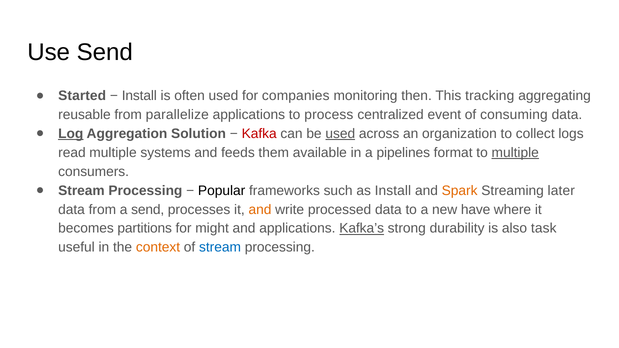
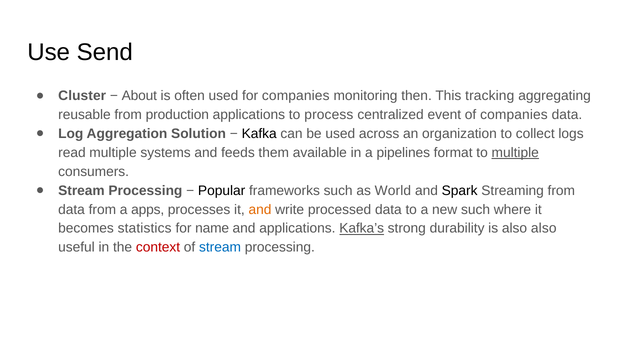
Started: Started -> Cluster (82, 96)
Install: Install -> About (139, 96)
parallelize: parallelize -> production (177, 115)
of consuming: consuming -> companies (514, 115)
Log underline: present -> none (71, 134)
Kafka colour: red -> black (259, 134)
used underline: present -> none (340, 134)
as Install: Install -> World (393, 191)
Spark colour: orange -> black (460, 191)
Streaming later: later -> from (561, 191)
a send: send -> apps (148, 210)
new have: have -> such (476, 210)
partitions: partitions -> statistics (145, 229)
might: might -> name (212, 229)
also task: task -> also (544, 229)
context colour: orange -> red (158, 248)
